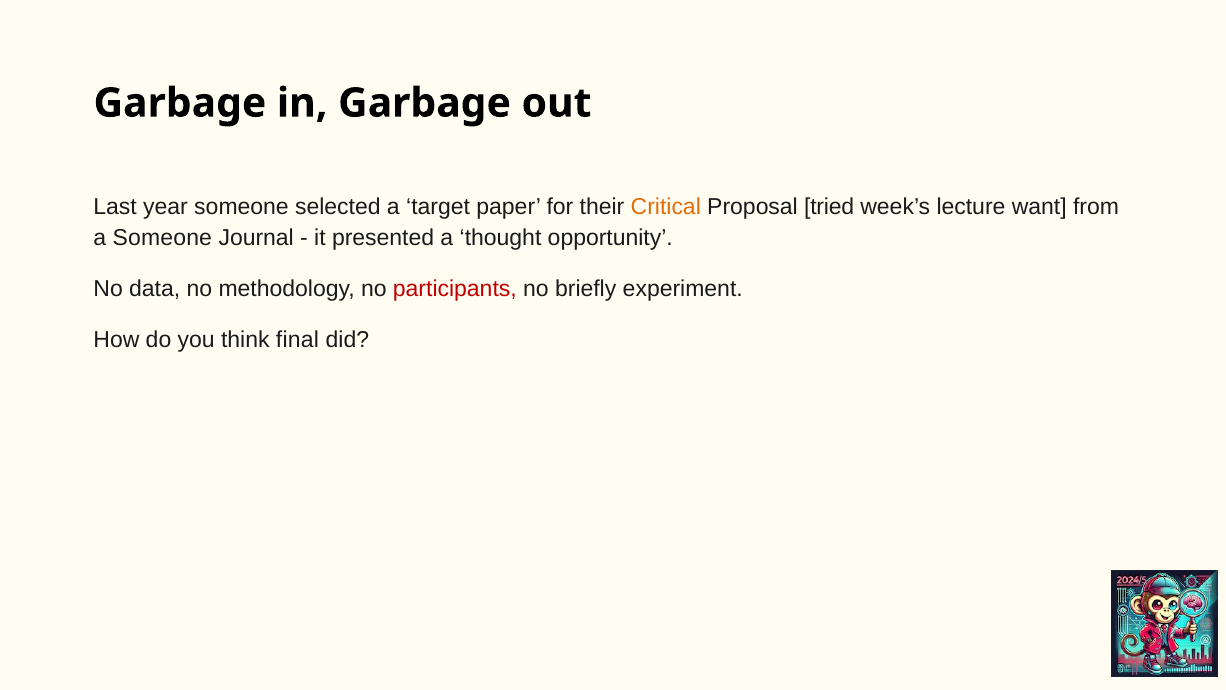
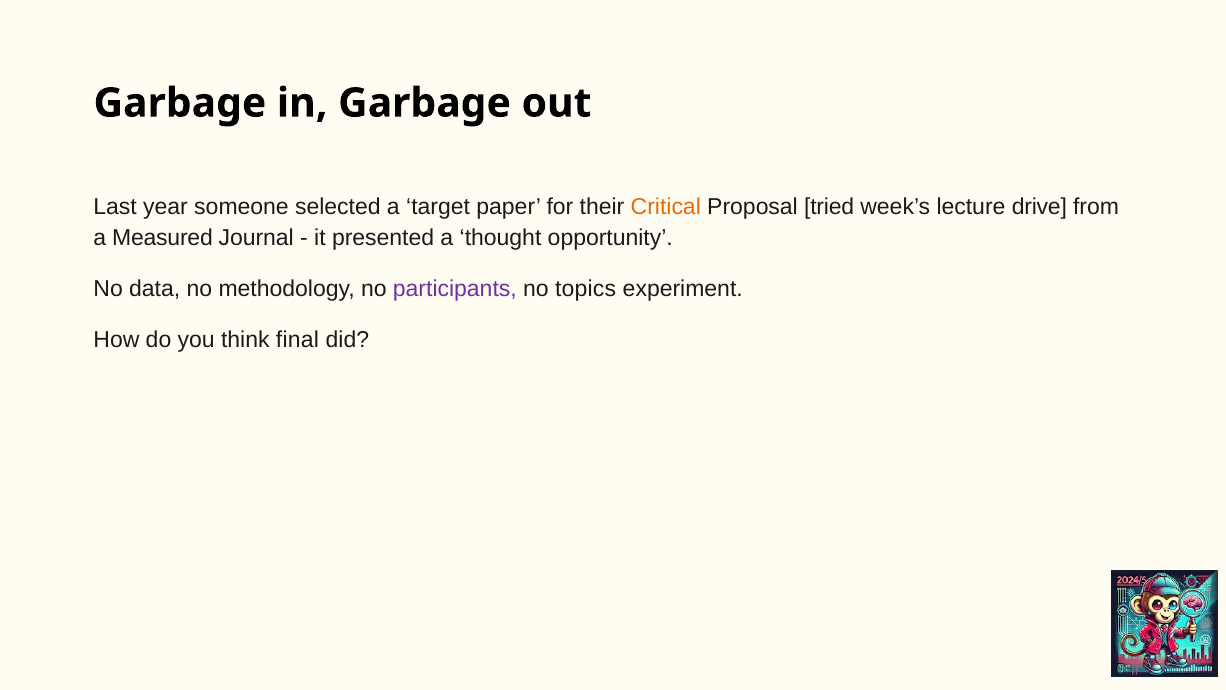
want: want -> drive (1039, 207)
a Someone: Someone -> Measured (162, 237)
participants colour: red -> purple (455, 288)
briefly: briefly -> topics (586, 288)
